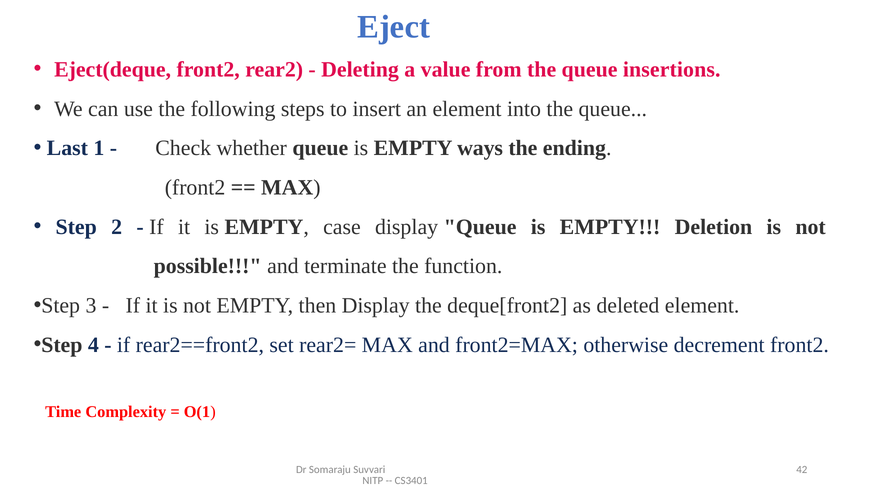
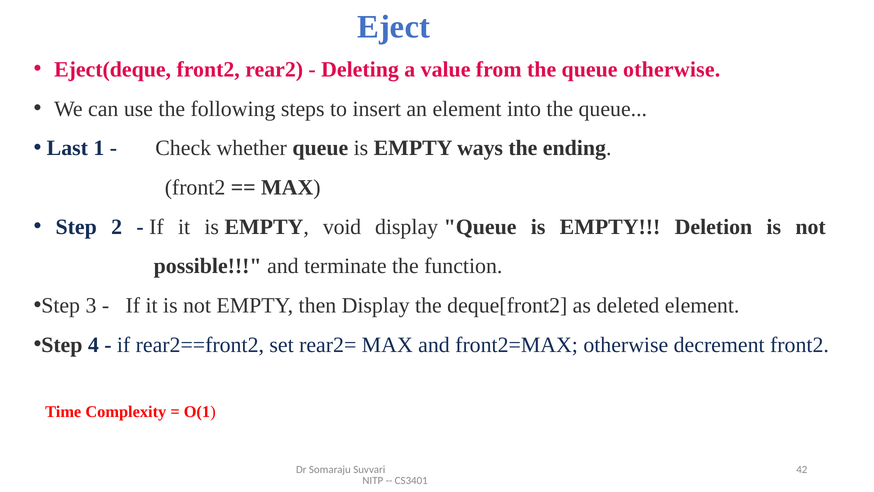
queue insertions: insertions -> otherwise (672, 69)
case: case -> void (342, 227)
